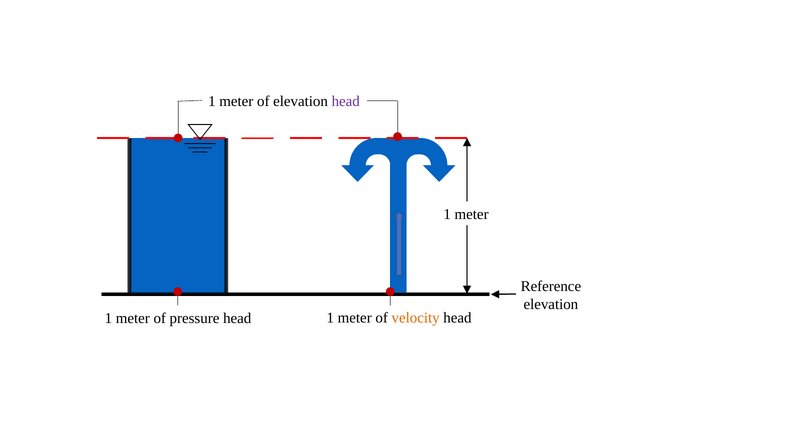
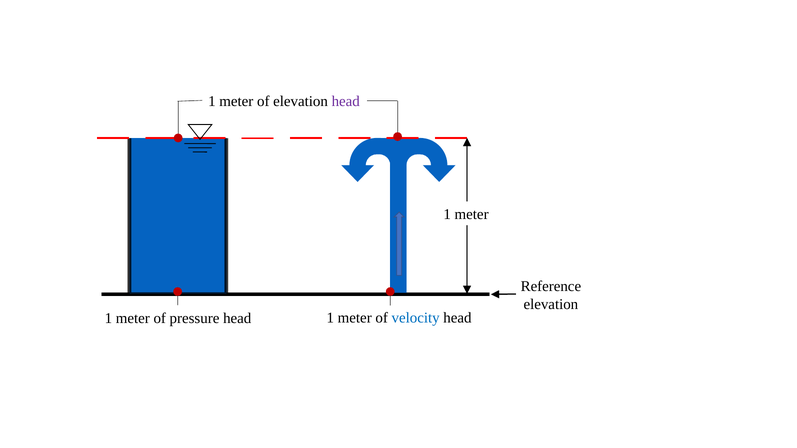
velocity colour: orange -> blue (416, 318)
